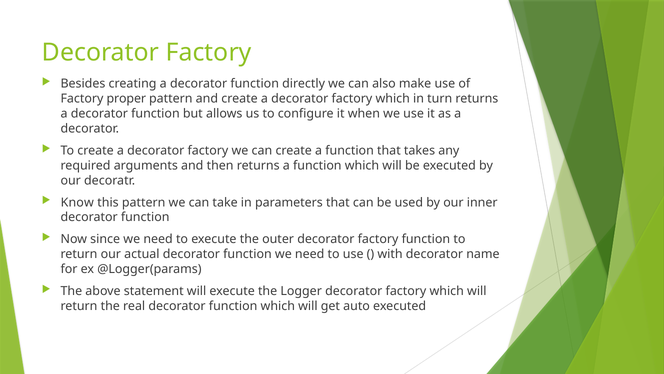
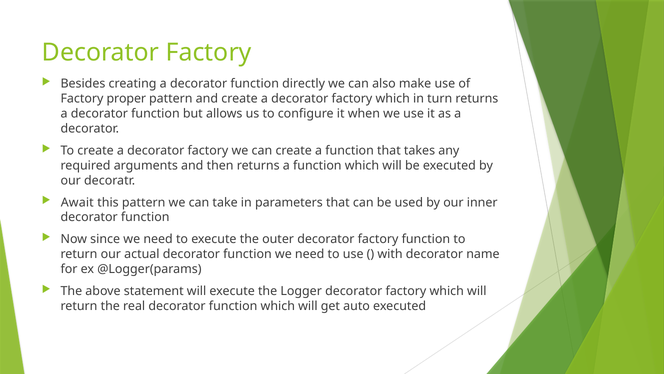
Know: Know -> Await (77, 202)
